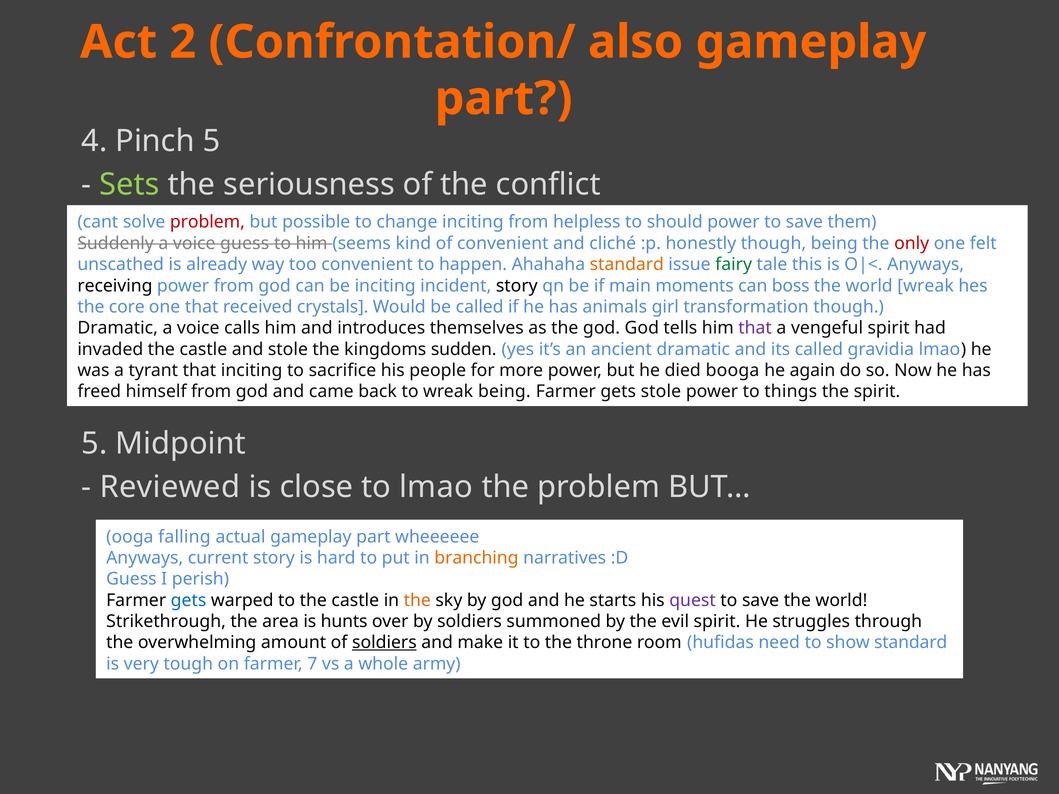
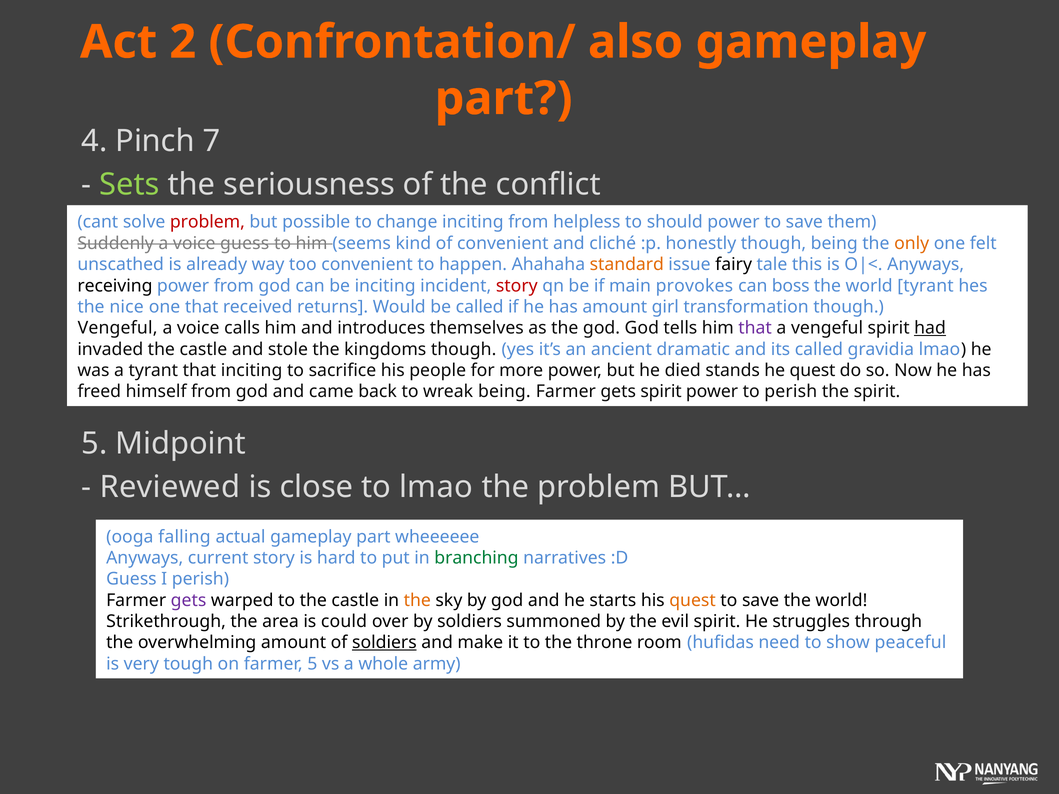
Pinch 5: 5 -> 7 (212, 141)
only colour: red -> orange (912, 243)
fairy colour: green -> black (734, 265)
story colour: black -> red (517, 286)
moments: moments -> provokes (694, 286)
world wreak: wreak -> tyrant (926, 286)
core: core -> nice (127, 307)
crystals: crystals -> returns (333, 307)
has animals: animals -> amount (615, 307)
Dramatic: Dramatic -> Vengeful (118, 328)
had underline: none -> present (930, 328)
kingdoms sudden: sudden -> though (464, 349)
booga: booga -> stands (733, 370)
he again: again -> quest (813, 370)
gets stole: stole -> spirit (661, 392)
to things: things -> perish (791, 392)
branching colour: orange -> green (476, 558)
gets colour: blue -> purple (189, 600)
quest colour: purple -> orange (693, 600)
hunts: hunts -> could (344, 622)
show standard: standard -> peaceful (910, 643)
farmer 7: 7 -> 5 (312, 664)
